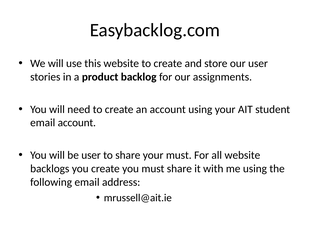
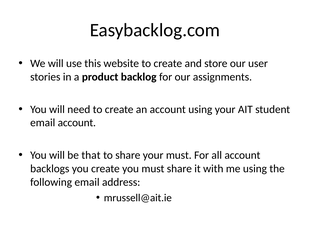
be user: user -> that (91, 155)
all website: website -> account (242, 155)
